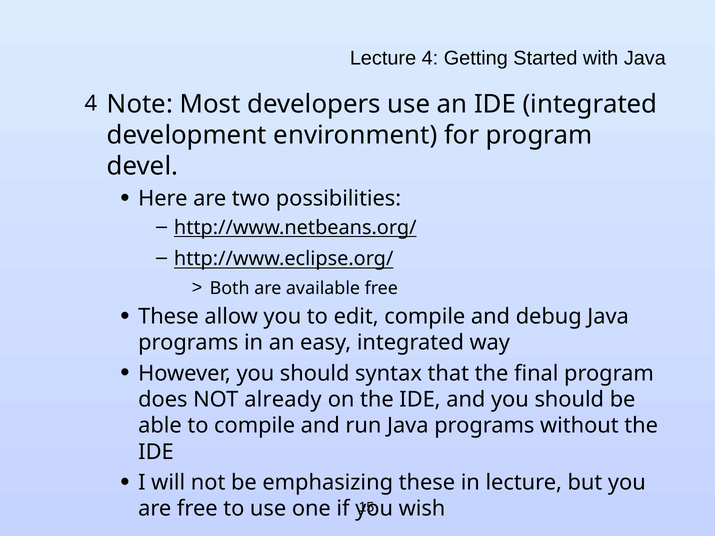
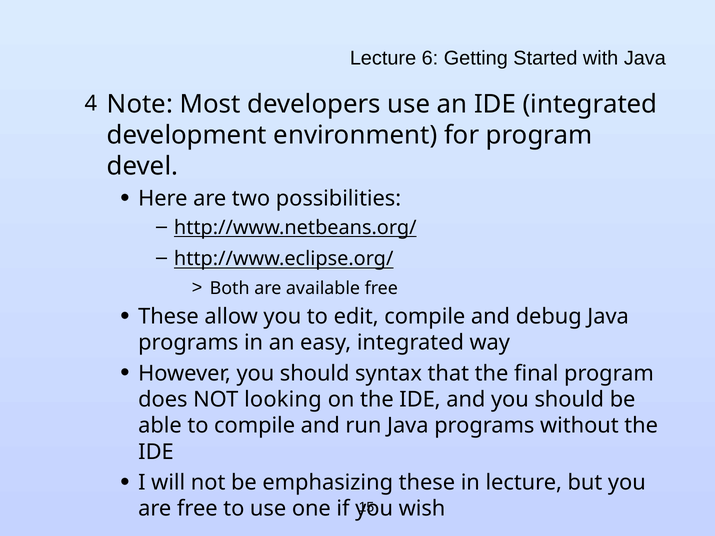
Lecture 4: 4 -> 6 (430, 58)
already: already -> looking (283, 400)
